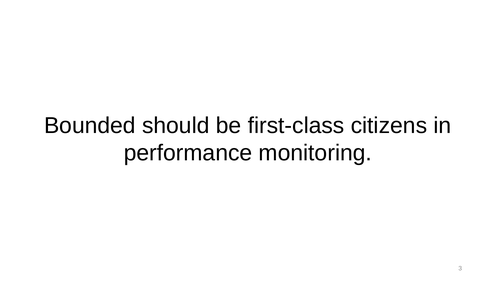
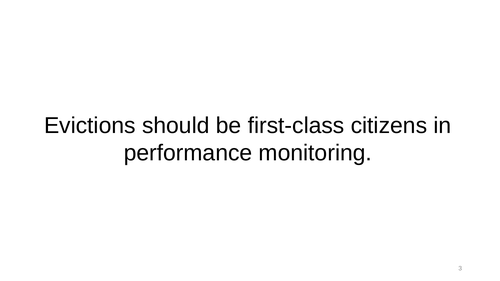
Bounded: Bounded -> Evictions (90, 126)
